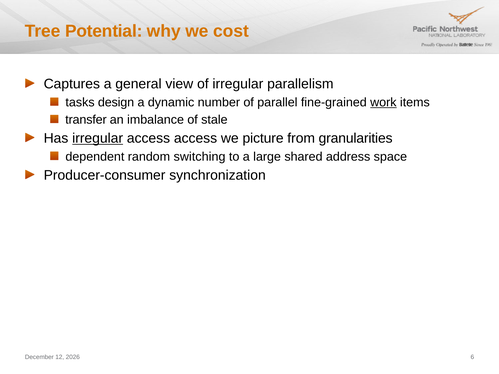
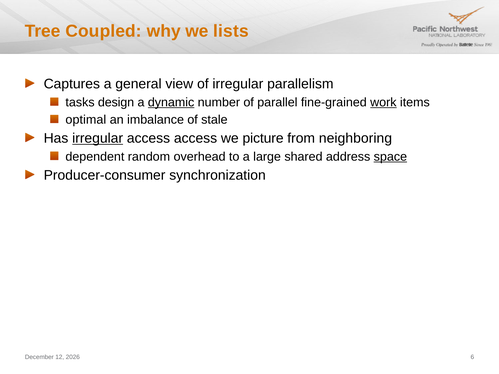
Potential: Potential -> Coupled (104, 31)
cost: cost -> lists (231, 31)
dynamic underline: none -> present (171, 102)
transfer: transfer -> optimal (86, 120)
granularities: granularities -> neighboring (355, 138)
switching: switching -> overhead (200, 157)
space underline: none -> present (390, 157)
